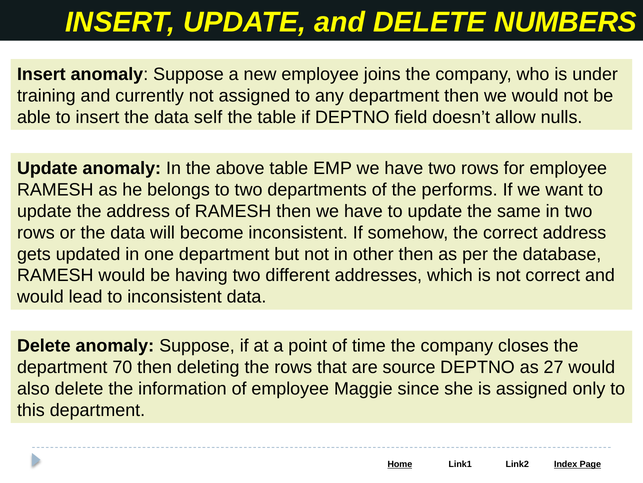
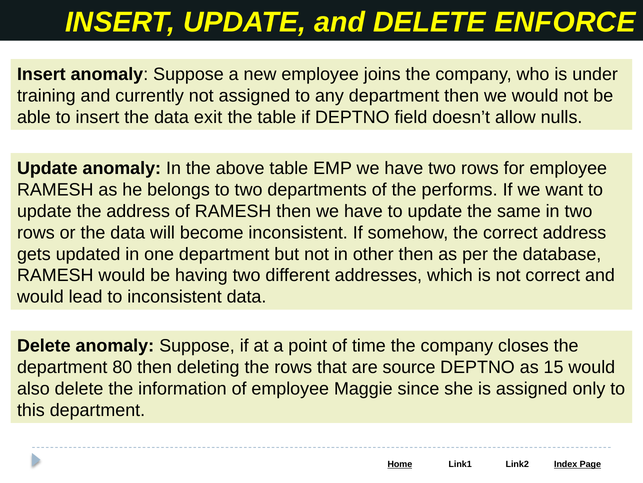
NUMBERS: NUMBERS -> ENFORCE (565, 22)
self: self -> exit (208, 117)
70: 70 -> 80 (122, 367)
27: 27 -> 15 (554, 367)
